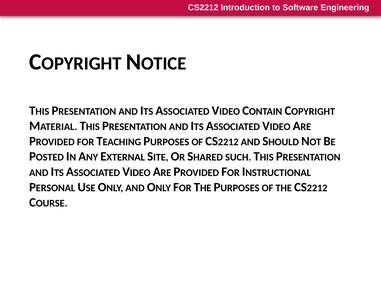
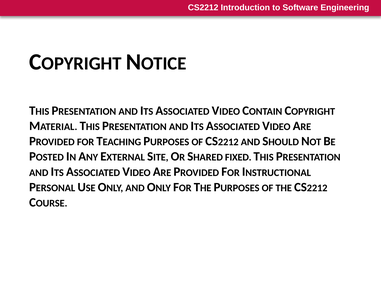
SUCH: SUCH -> FIXED (238, 157)
